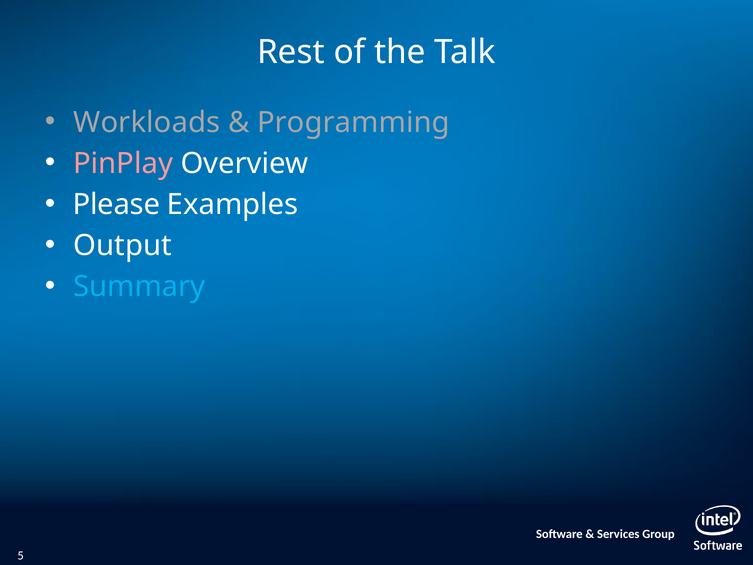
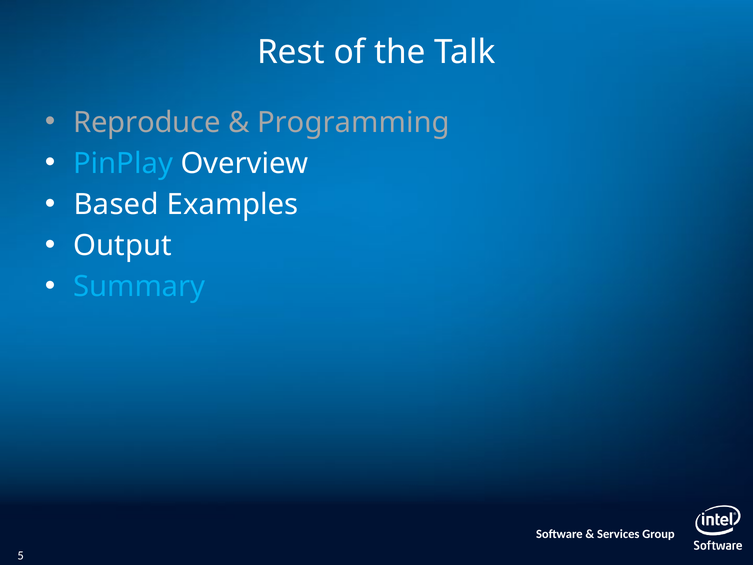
Workloads: Workloads -> Reproduce (147, 122)
PinPlay colour: pink -> light blue (123, 163)
Please: Please -> Based (116, 204)
